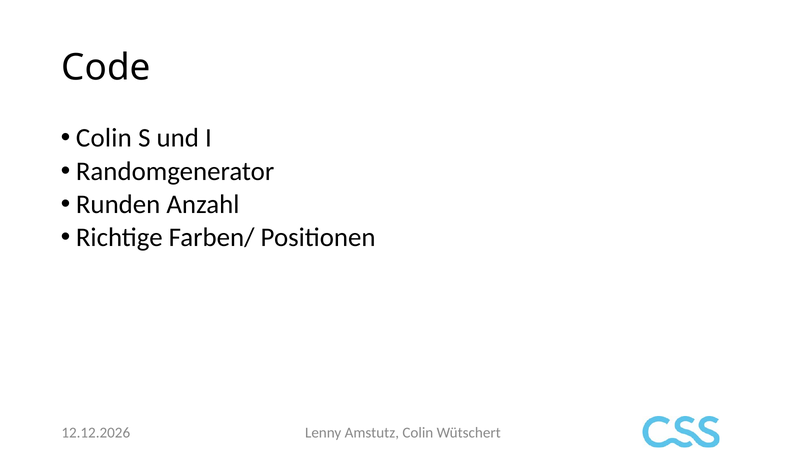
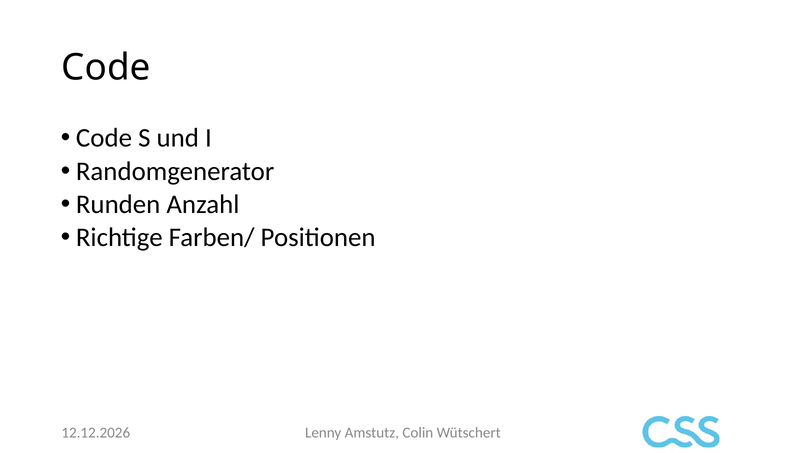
Colin: Colin -> Code (104, 138)
